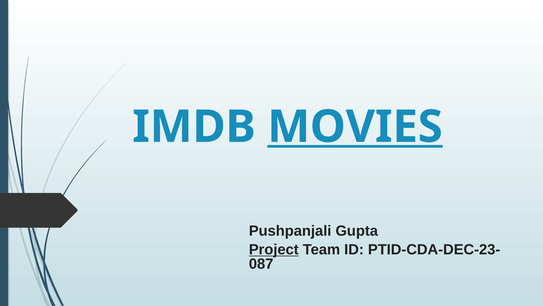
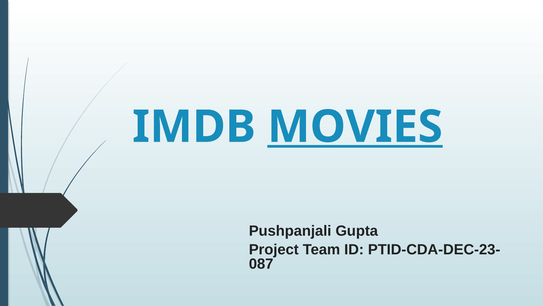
Project underline: present -> none (274, 249)
